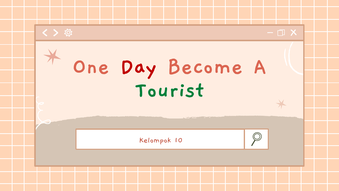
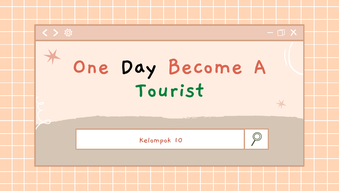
Day colour: red -> black (138, 65)
